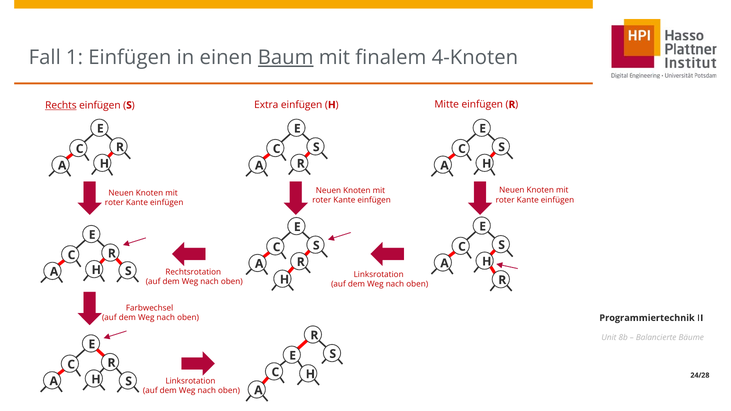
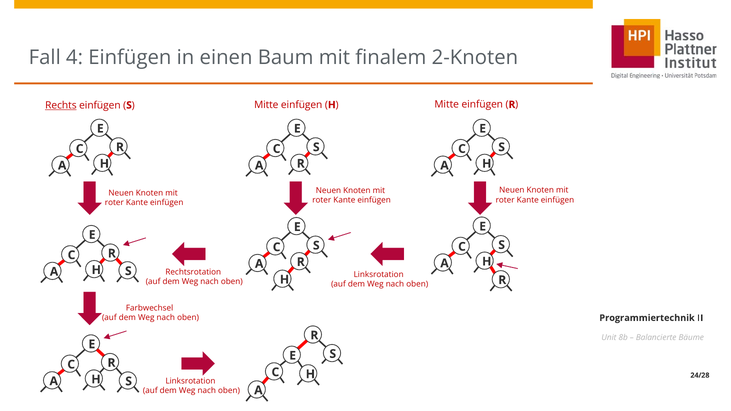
1: 1 -> 4 (74, 58)
Baum underline: present -> none (286, 58)
4-Knoten: 4-Knoten -> 2-Knoten (475, 58)
S Extra: Extra -> Mitte (266, 105)
